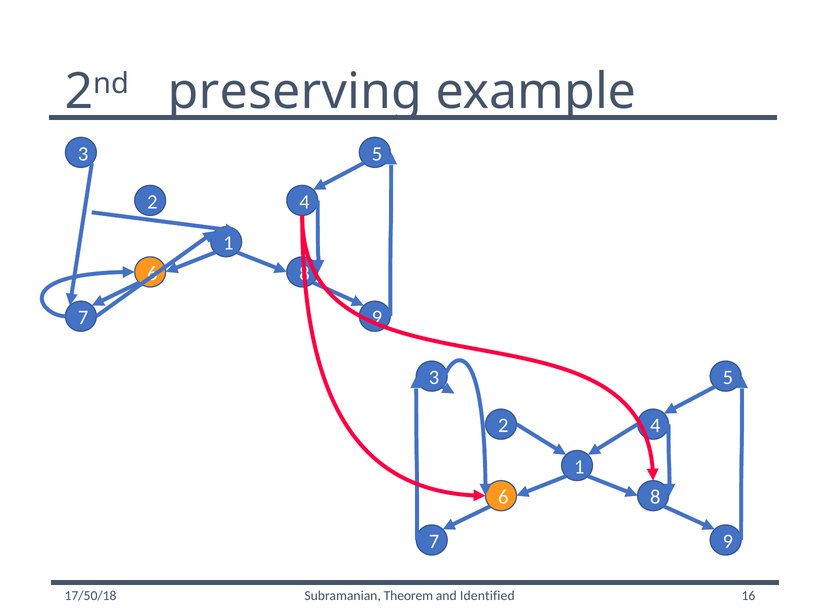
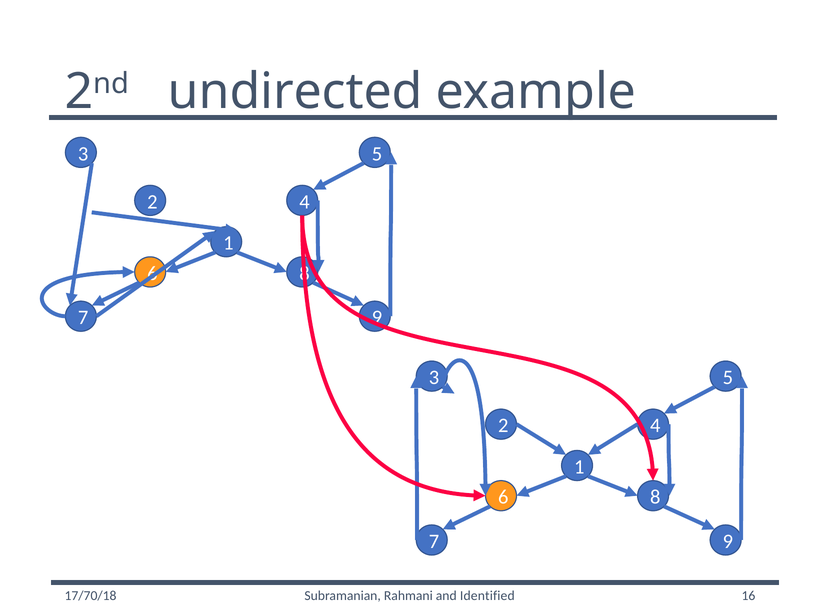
preserving: preserving -> undirected (295, 92)
Theorem: Theorem -> Rahmani (408, 596)
17/50/18: 17/50/18 -> 17/70/18 (91, 596)
